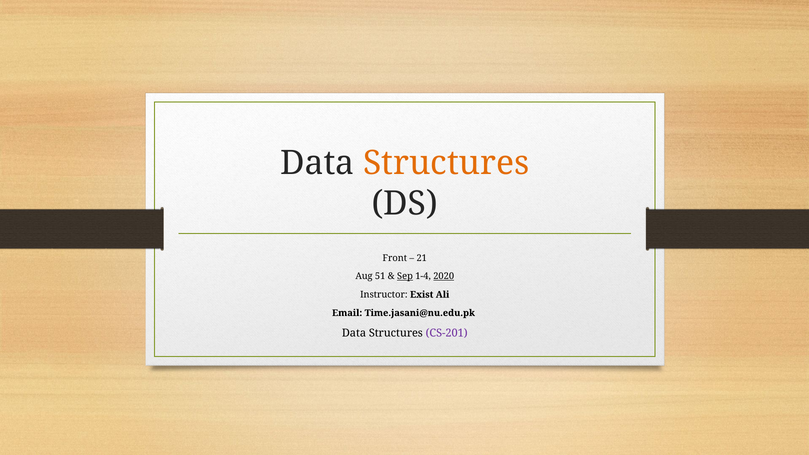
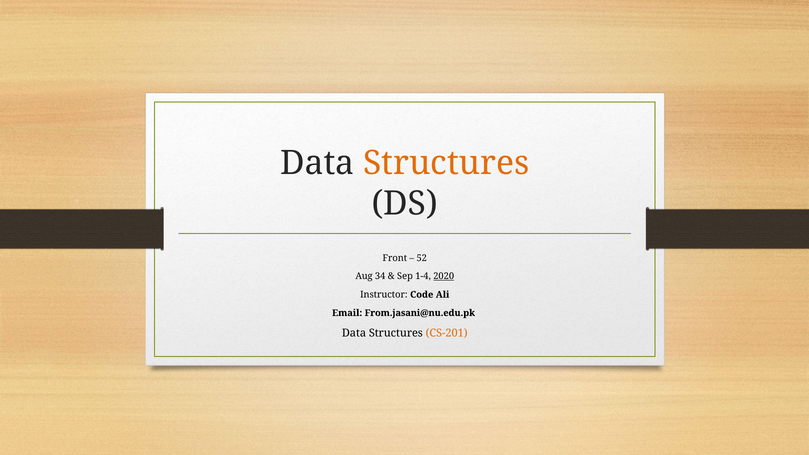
21: 21 -> 52 (422, 258)
51: 51 -> 34 (380, 276)
Sep underline: present -> none (405, 276)
Exist: Exist -> Code (422, 295)
Time.jasani@nu.edu.pk: Time.jasani@nu.edu.pk -> From.jasani@nu.edu.pk (420, 313)
CS-201 colour: purple -> orange (447, 333)
